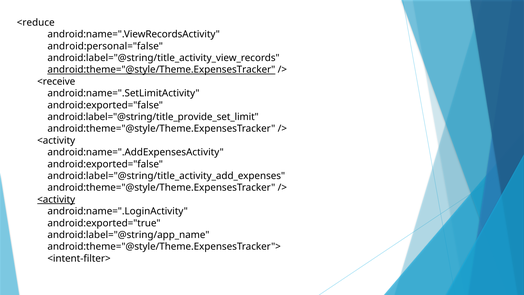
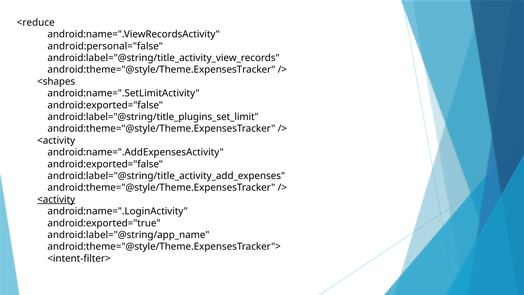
android:theme="@style/Theme.ExpensesTracker underline: present -> none (161, 70)
<receive: <receive -> <shapes (56, 81)
android:label="@string/title_provide_set_limit: android:label="@string/title_provide_set_limit -> android:label="@string/title_plugins_set_limit (153, 117)
